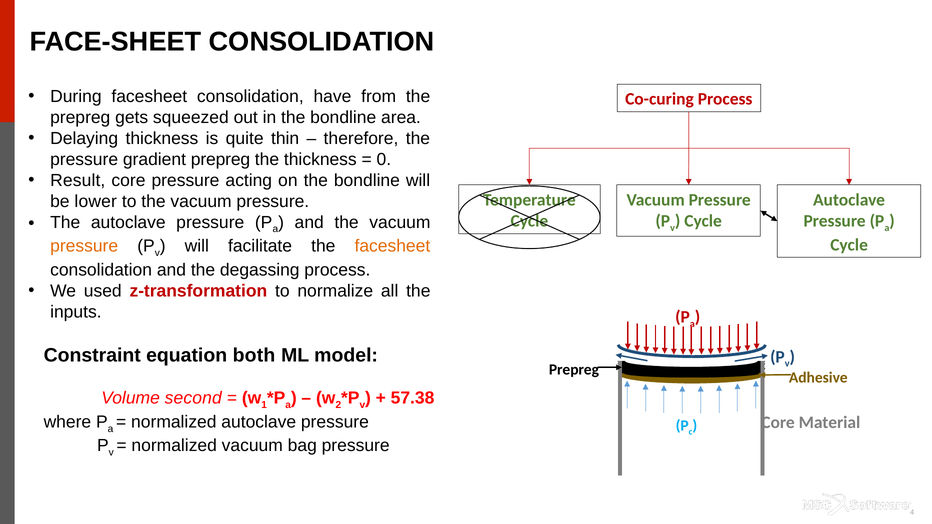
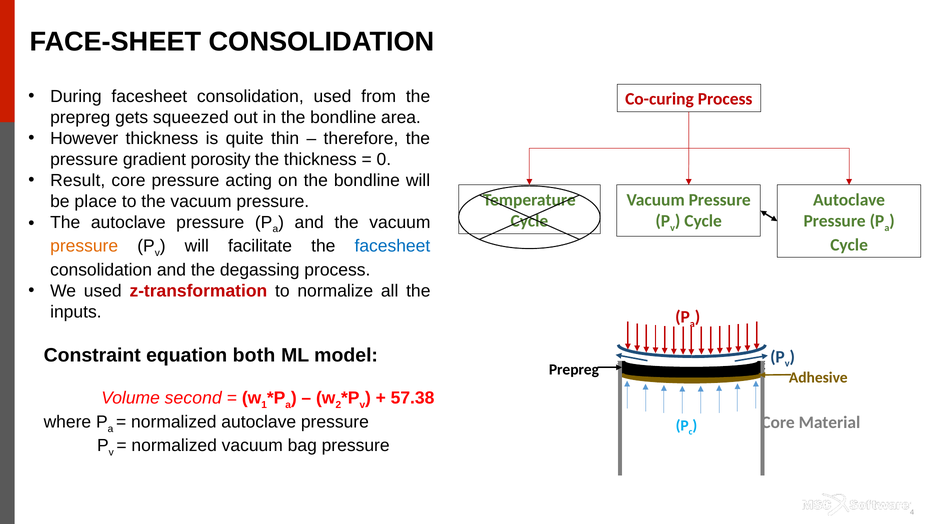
consolidation have: have -> used (332, 97)
Delaying: Delaying -> However (84, 139)
gradient prepreg: prepreg -> porosity (221, 160)
lower: lower -> place (96, 201)
facesheet colour: orange -> blue (392, 246)
